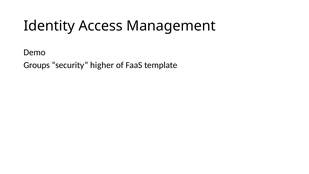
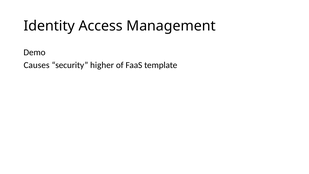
Groups: Groups -> Causes (37, 65)
